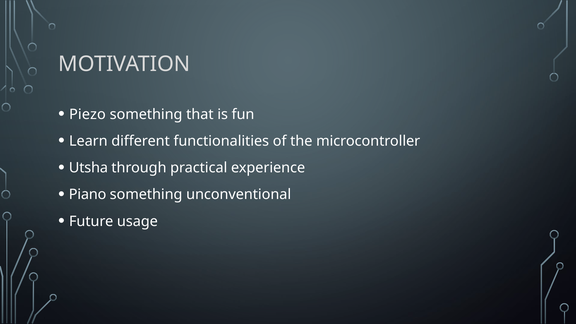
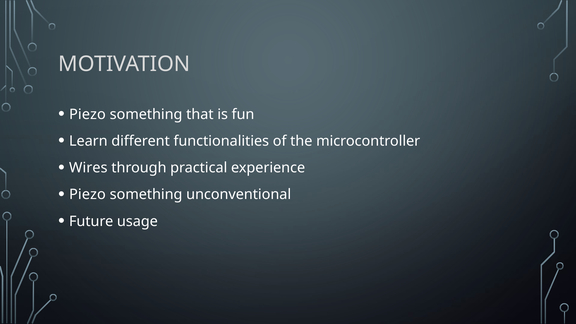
Utsha: Utsha -> Wires (88, 168)
Piano: Piano -> Piezo (87, 195)
